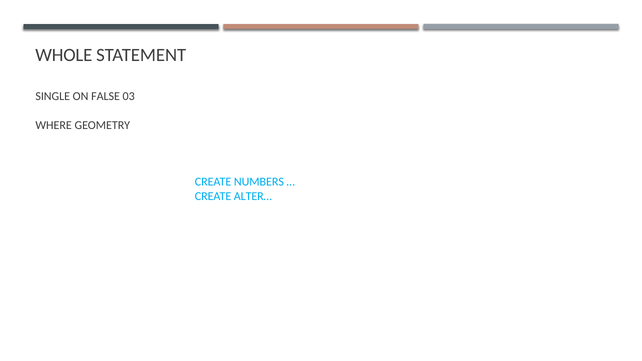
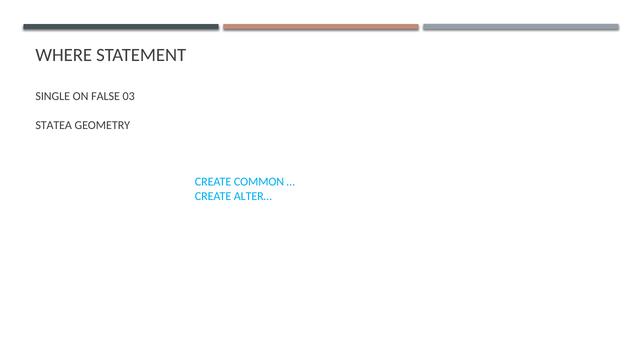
WHOLE: WHOLE -> WHERE (64, 55)
WHERE: WHERE -> STATEA (54, 125)
NUMBERS: NUMBERS -> COMMON (259, 182)
